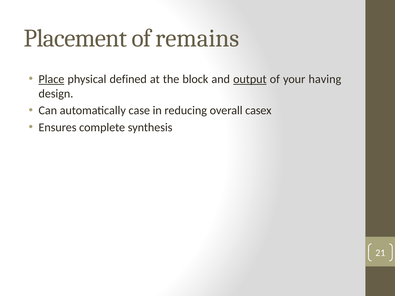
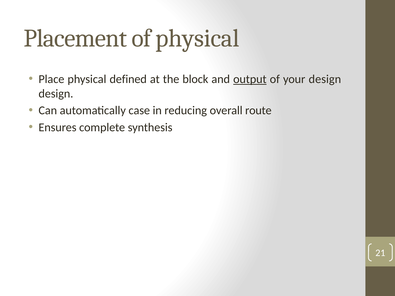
of remains: remains -> physical (197, 38)
Place underline: present -> none (51, 79)
your having: having -> design (325, 79)
casex: casex -> route (258, 111)
